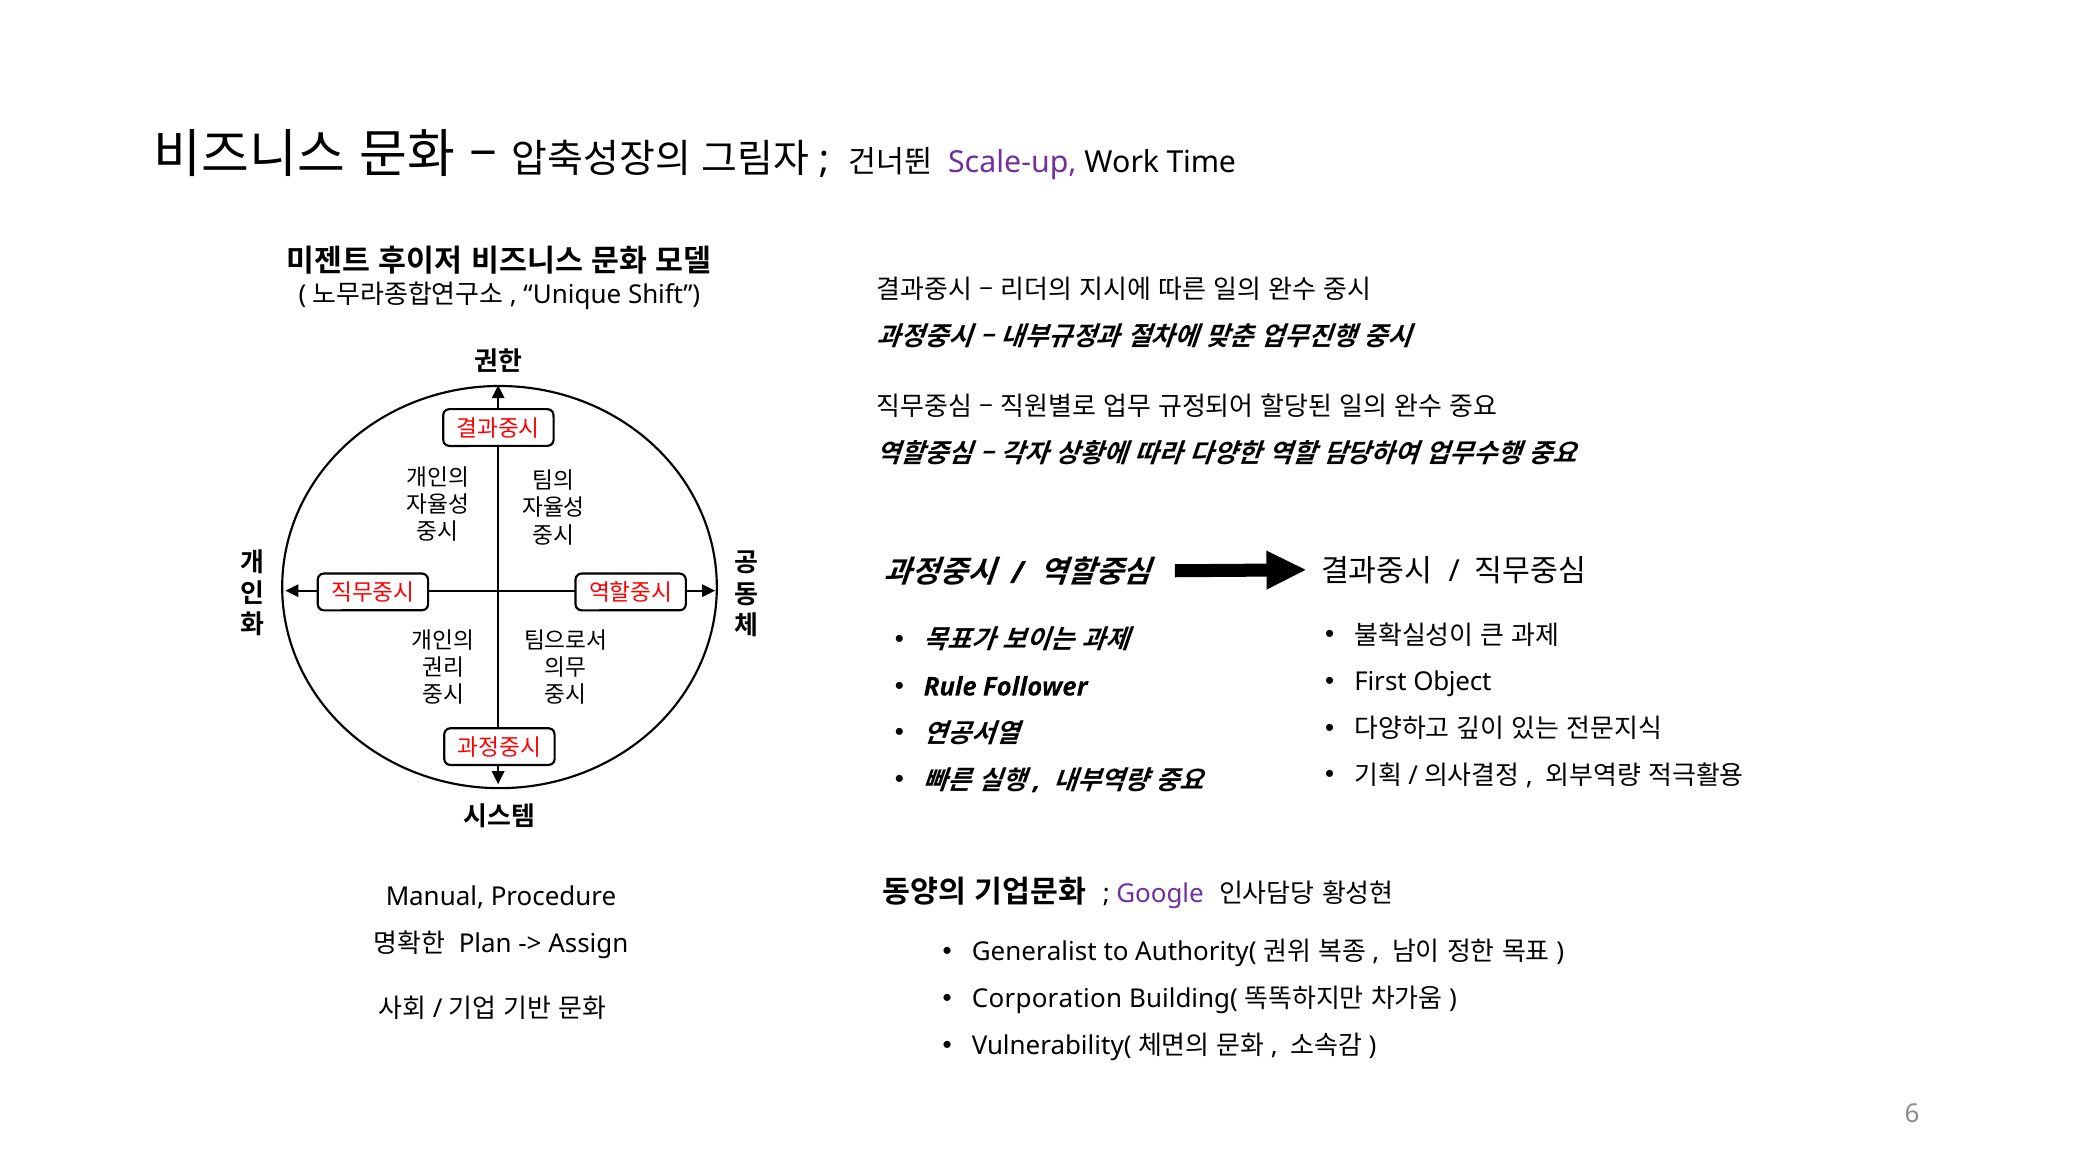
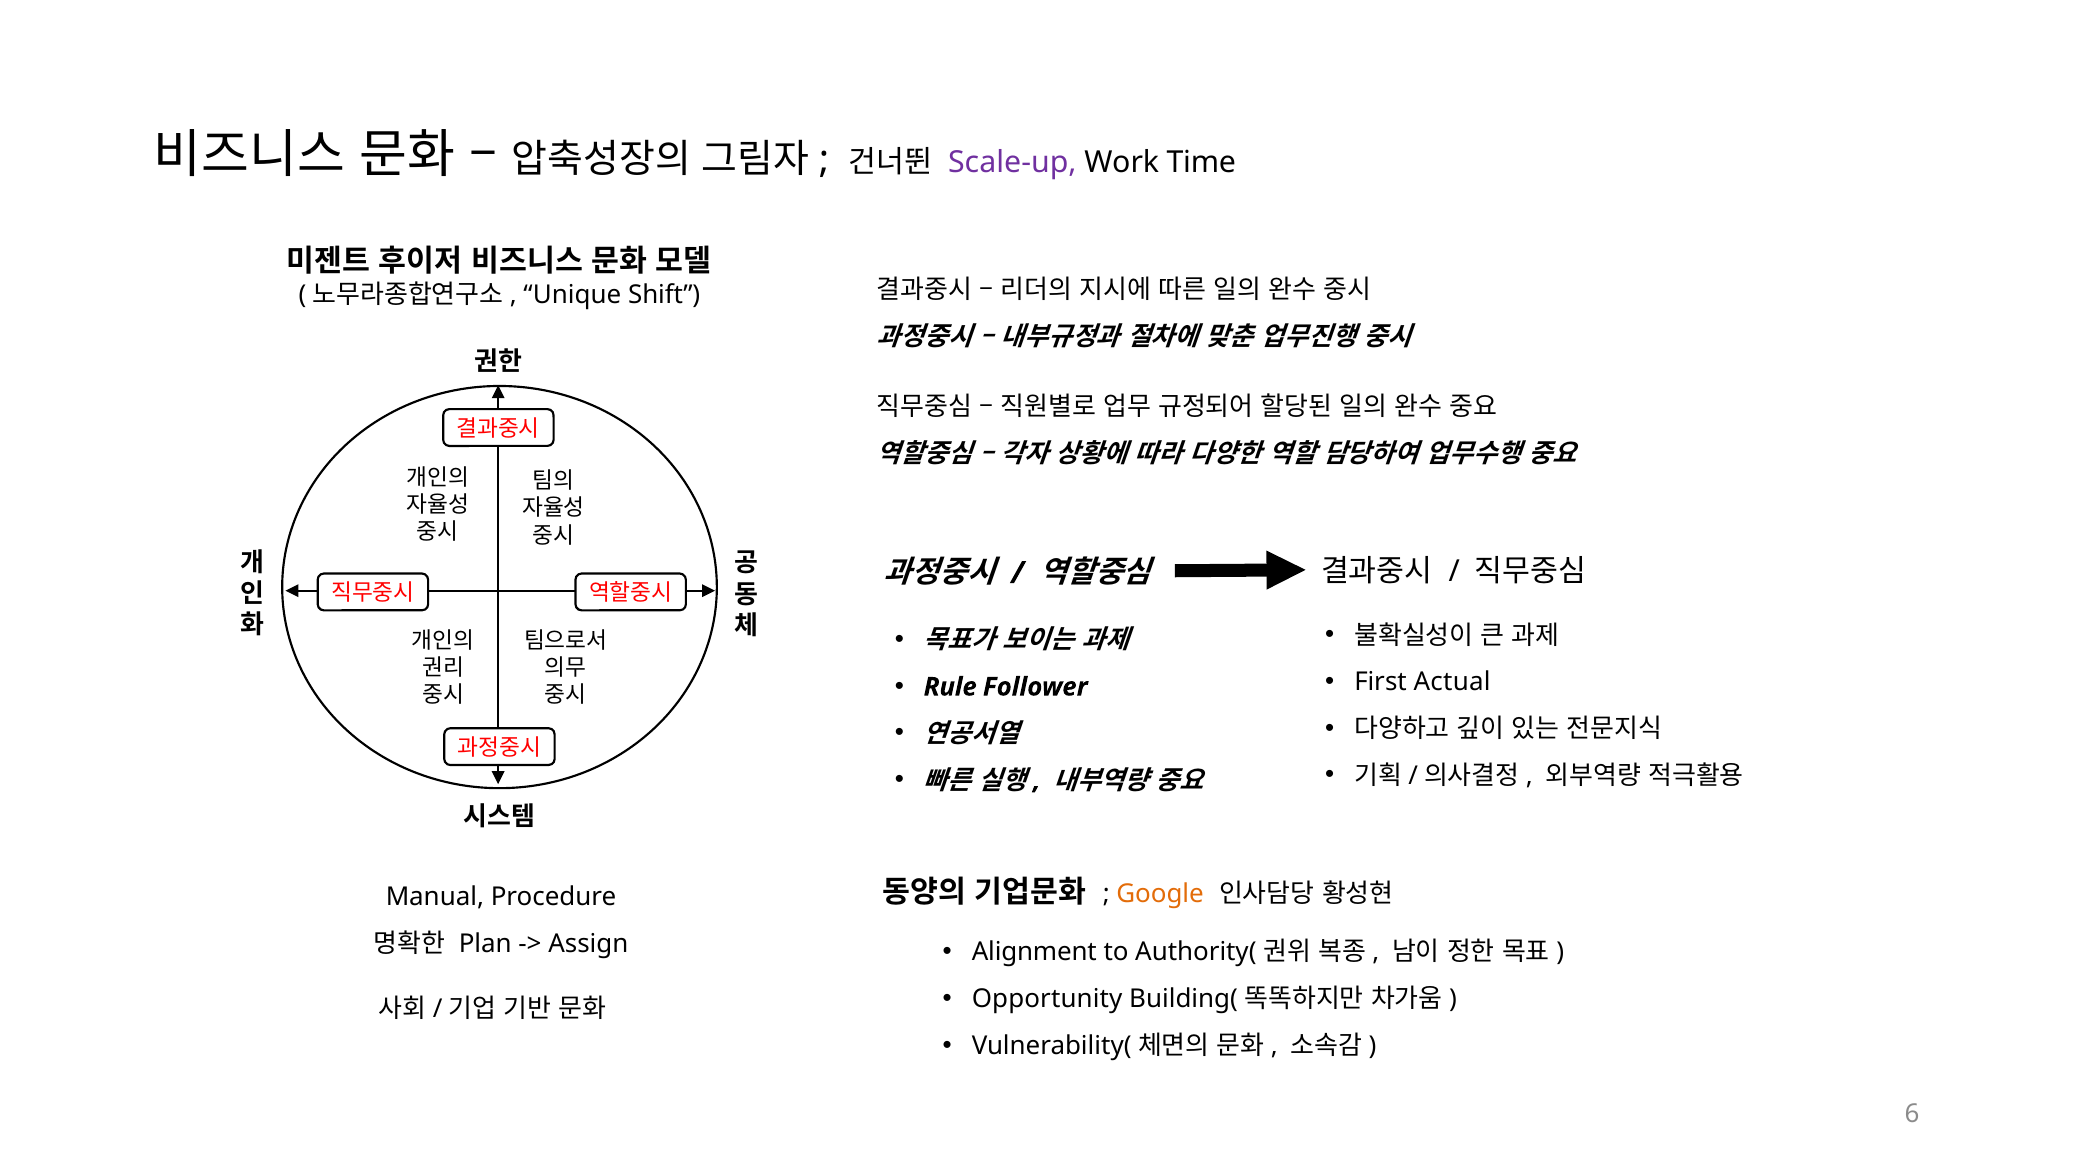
Object: Object -> Actual (1452, 682)
Google colour: purple -> orange (1160, 894)
Generalist: Generalist -> Alignment (1034, 952)
Corporation: Corporation -> Opportunity (1047, 999)
